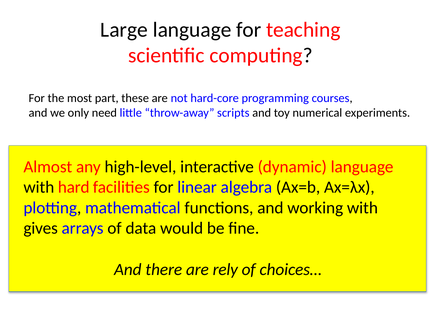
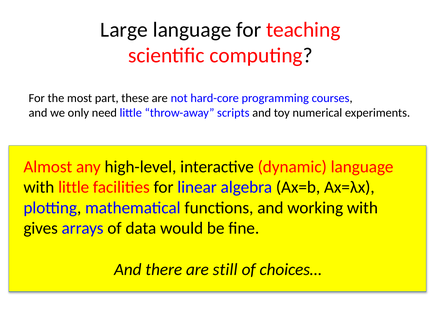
with hard: hard -> little (74, 188)
rely: rely -> still (225, 270)
